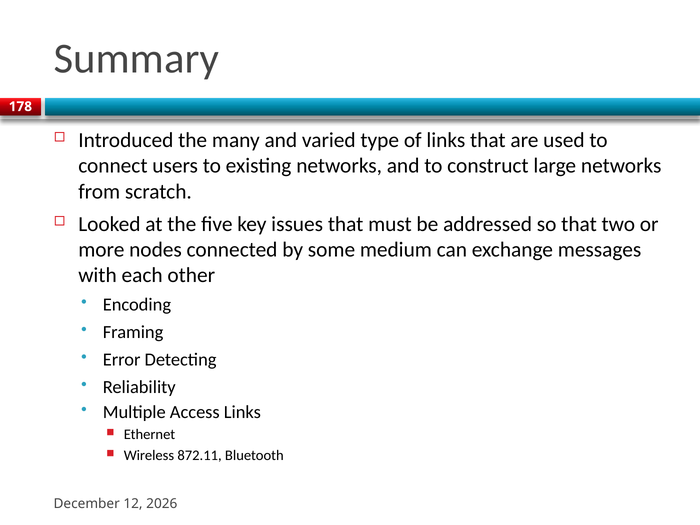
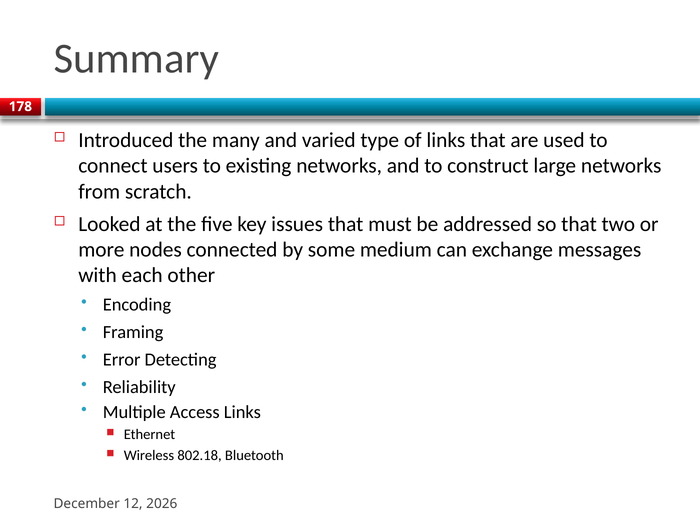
872.11: 872.11 -> 802.18 (200, 455)
